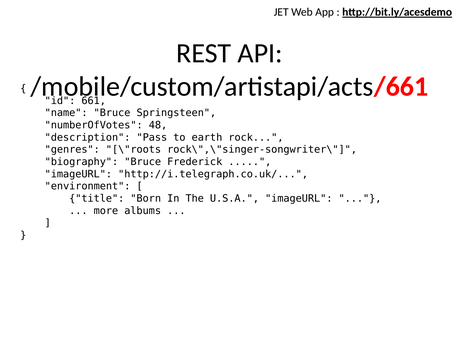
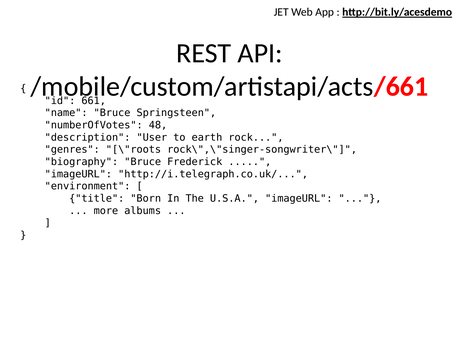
Pass: Pass -> User (152, 137)
